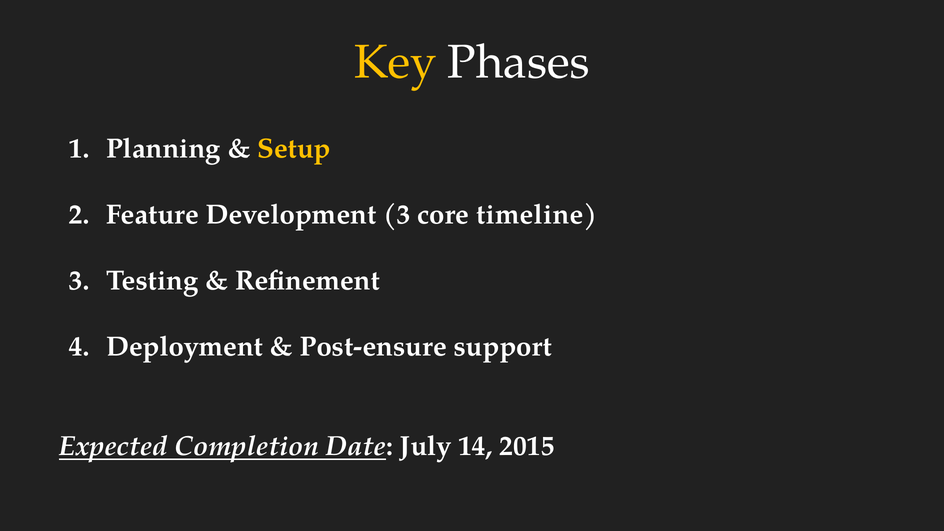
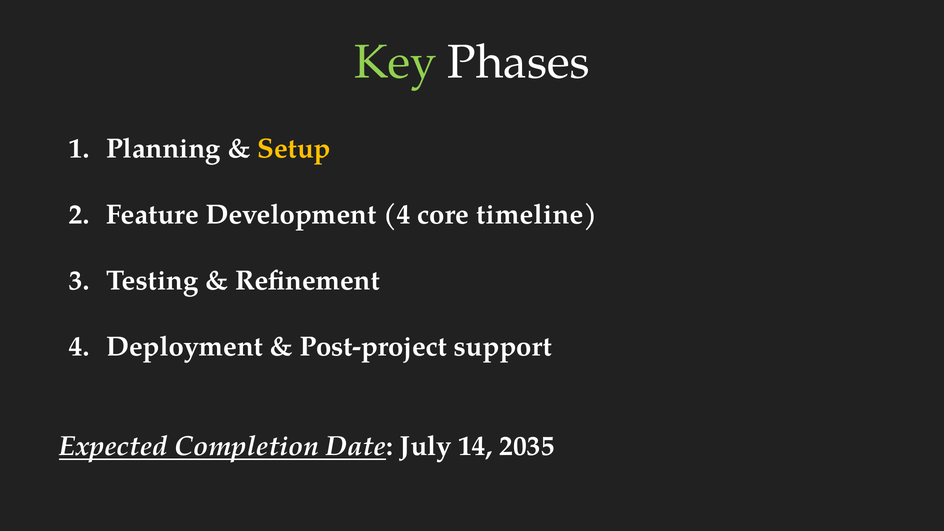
Key colour: yellow -> light green (395, 62)
Development 3: 3 -> 4 (397, 215)
Post-ensure: Post-ensure -> Post-project (373, 347)
2015: 2015 -> 2035 (527, 446)
